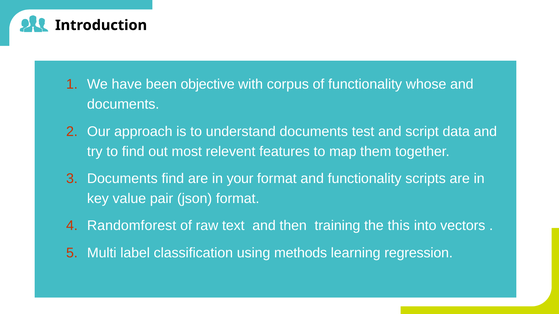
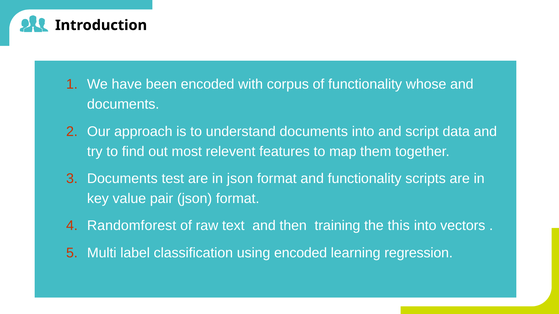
been objective: objective -> encoded (208, 84)
documents test: test -> into (363, 132)
Documents find: find -> test (173, 179)
in your: your -> json (240, 179)
using methods: methods -> encoded (301, 253)
